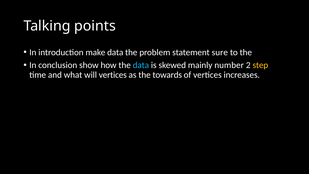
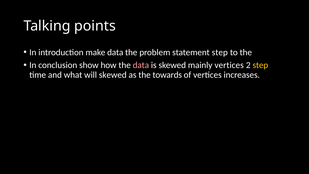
statement sure: sure -> step (220, 52)
data colour: light blue -> pink (141, 65)
mainly number: number -> vertices (229, 65)
will vertices: vertices -> skewed (113, 75)
